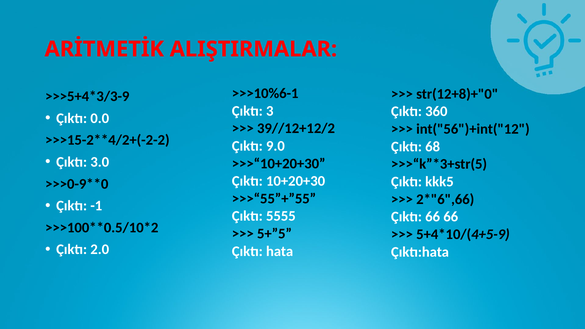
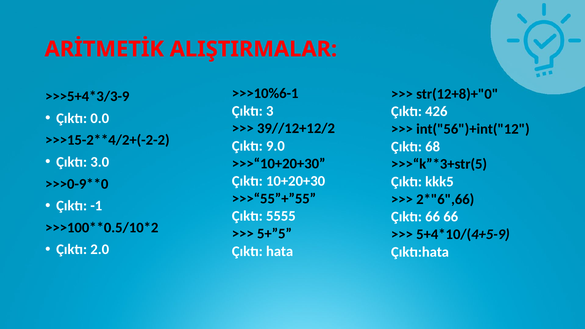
360: 360 -> 426 (436, 112)
